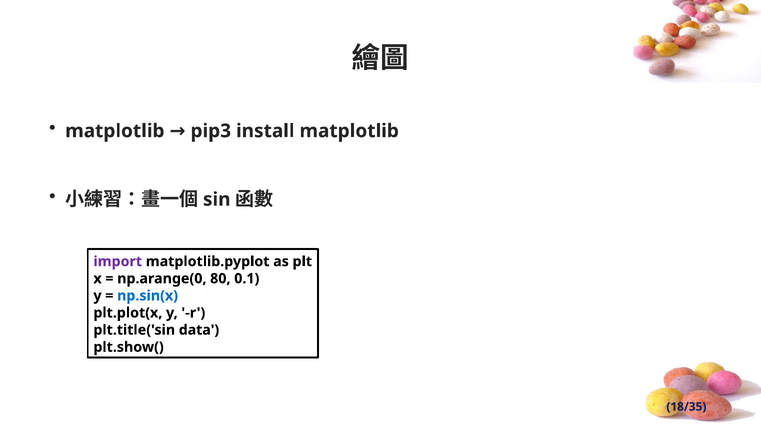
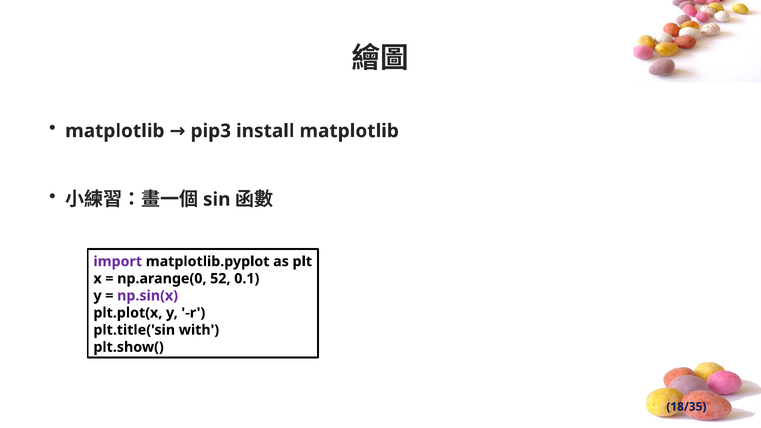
80: 80 -> 52 (220, 279)
np.sin(x colour: blue -> purple (148, 296)
data: data -> with (199, 330)
